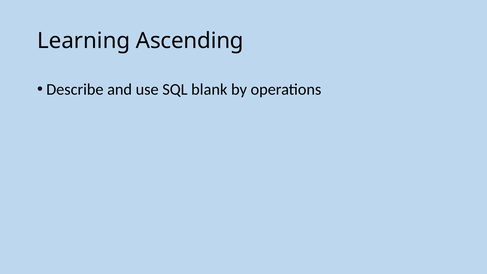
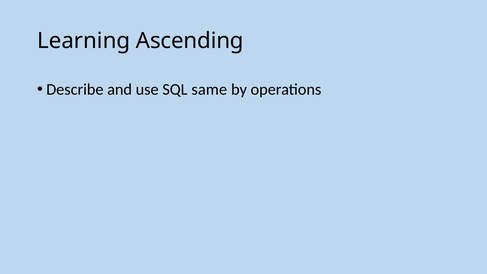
blank: blank -> same (209, 90)
